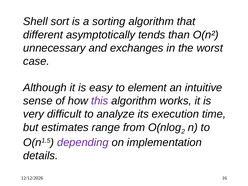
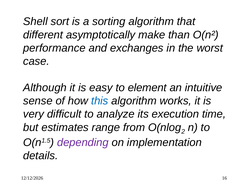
tends: tends -> make (152, 35)
unnecessary: unnecessary -> performance (54, 48)
this colour: purple -> blue (100, 101)
